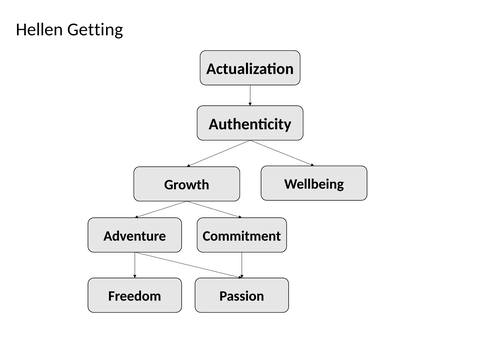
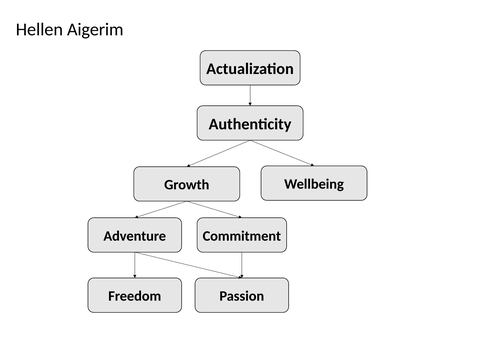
Getting: Getting -> Aigerim (95, 30)
